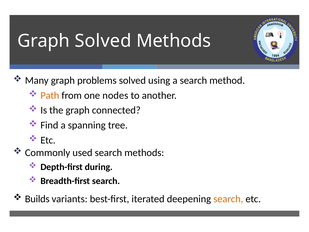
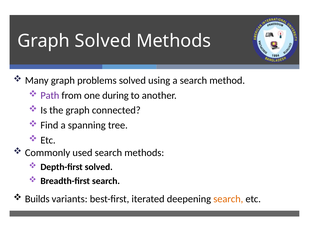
Path colour: orange -> purple (50, 95)
nodes: nodes -> during (115, 95)
Depth-first during: during -> solved (99, 167)
